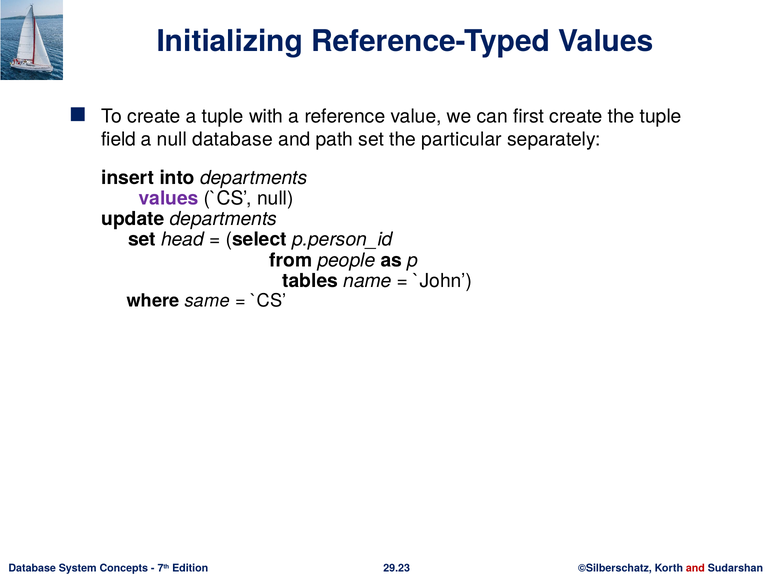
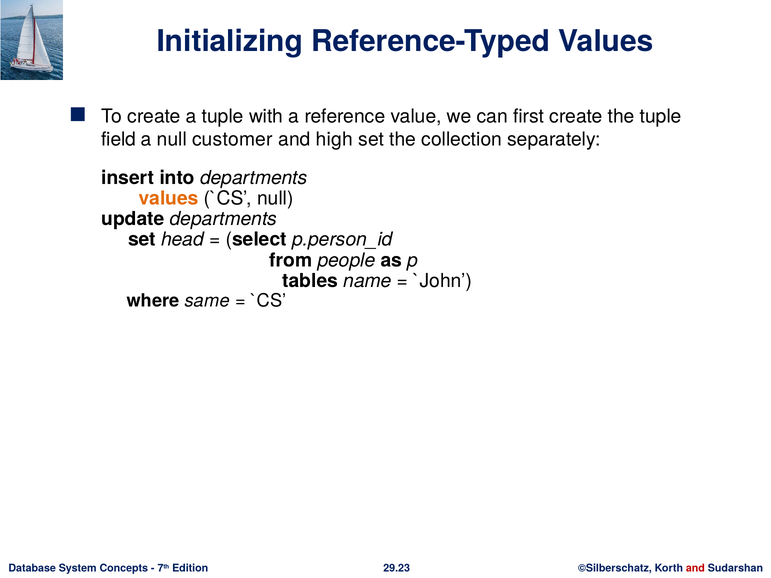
null database: database -> customer (232, 140)
path: path -> high (334, 140)
particular: particular -> collection (462, 140)
values colour: purple -> orange (169, 198)
